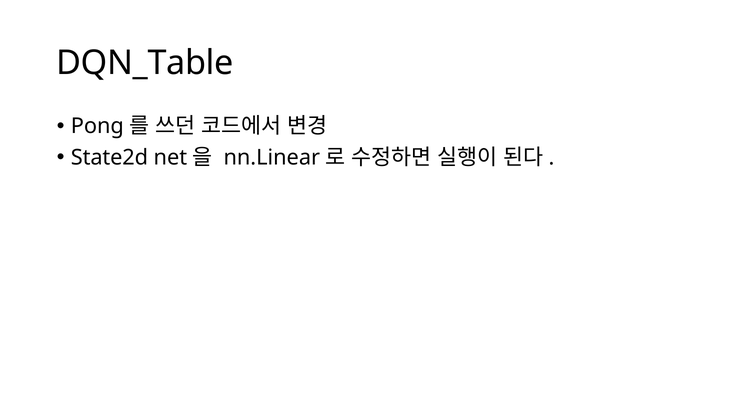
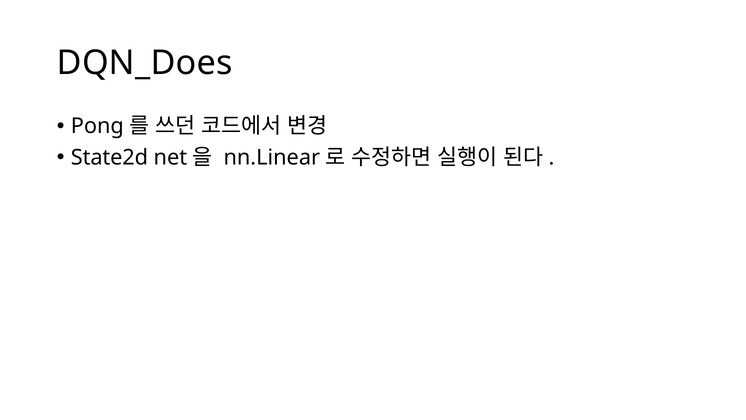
DQN_Table: DQN_Table -> DQN_Does (145, 63)
